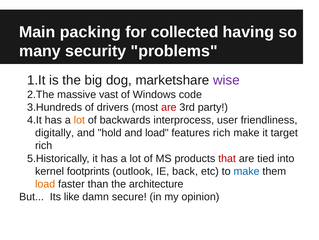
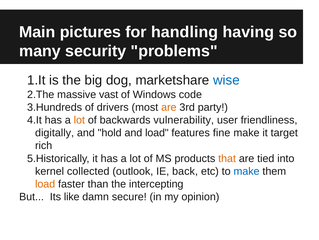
packing: packing -> pictures (90, 32)
collected: collected -> handling (185, 32)
wise colour: purple -> blue (226, 80)
are colour: red -> orange (169, 107)
interprocess: interprocess -> vulnerability (184, 120)
features rich: rich -> fine (222, 132)
that colour: red -> orange (227, 158)
footprints: footprints -> collected (88, 171)
architecture: architecture -> intercepting (156, 184)
